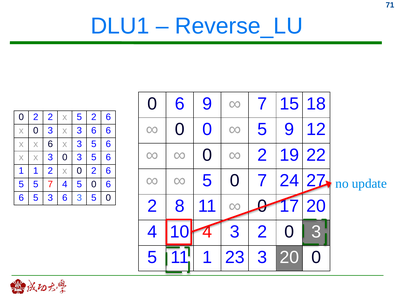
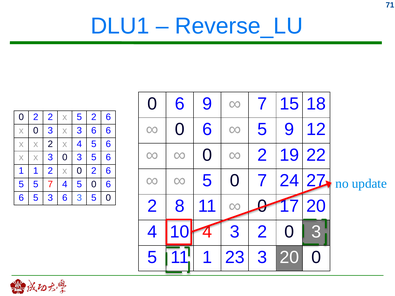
0: 0 -> 6 (207, 130)
x 6: 6 -> 2 (50, 144)
3: 3 -> 4 (79, 144)
